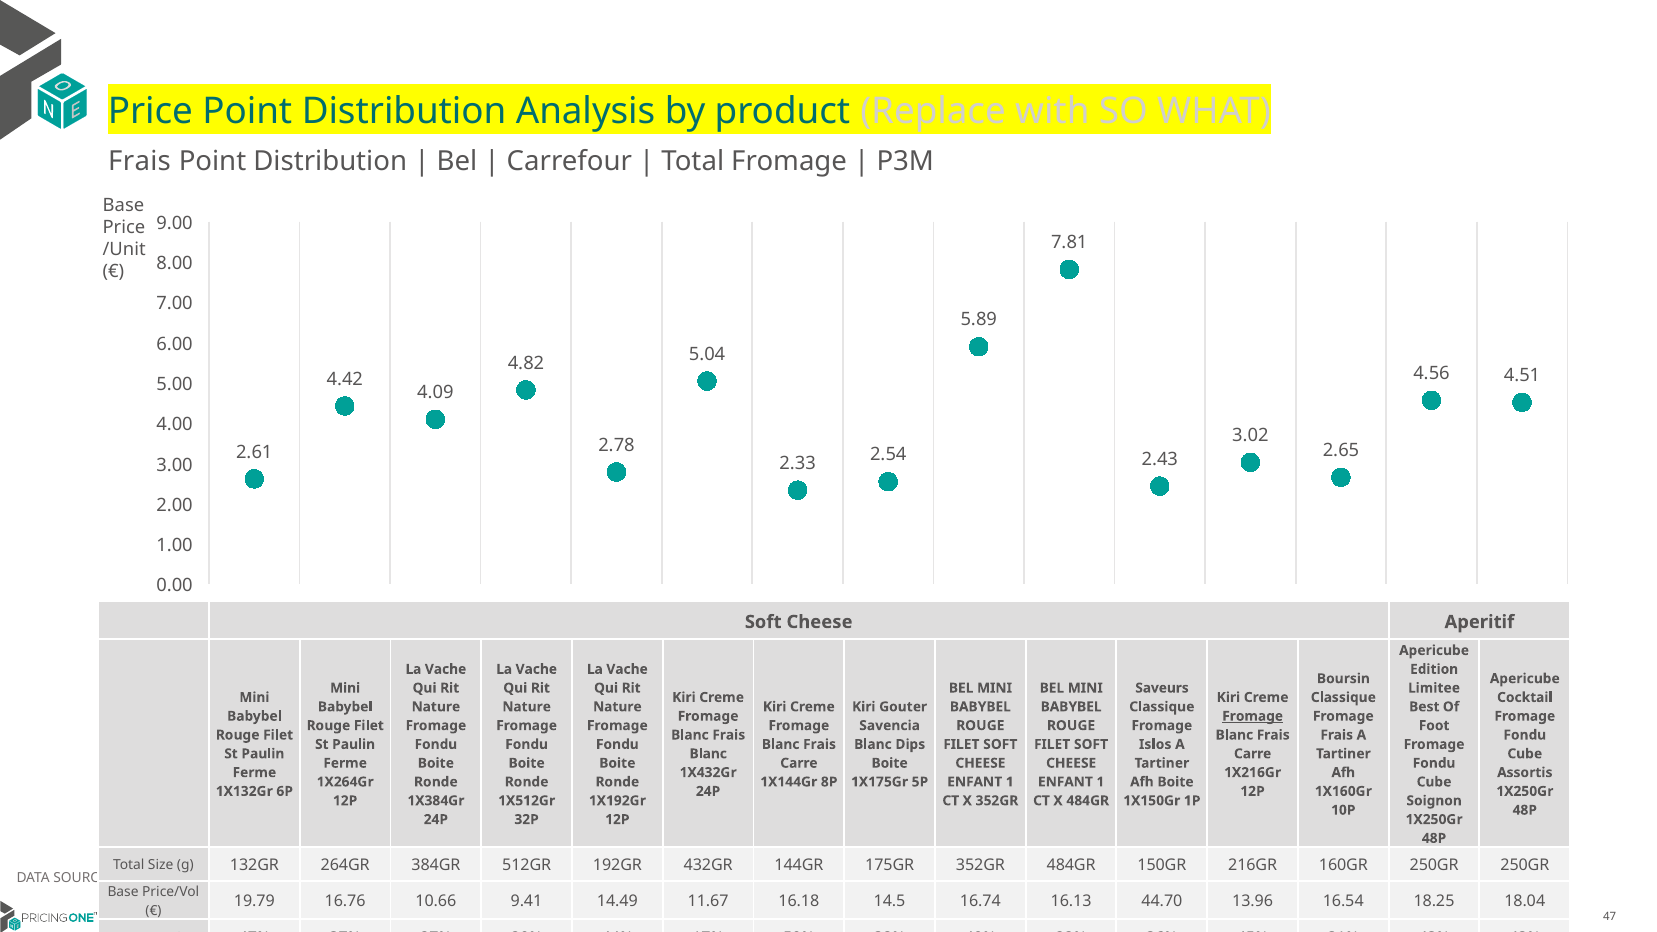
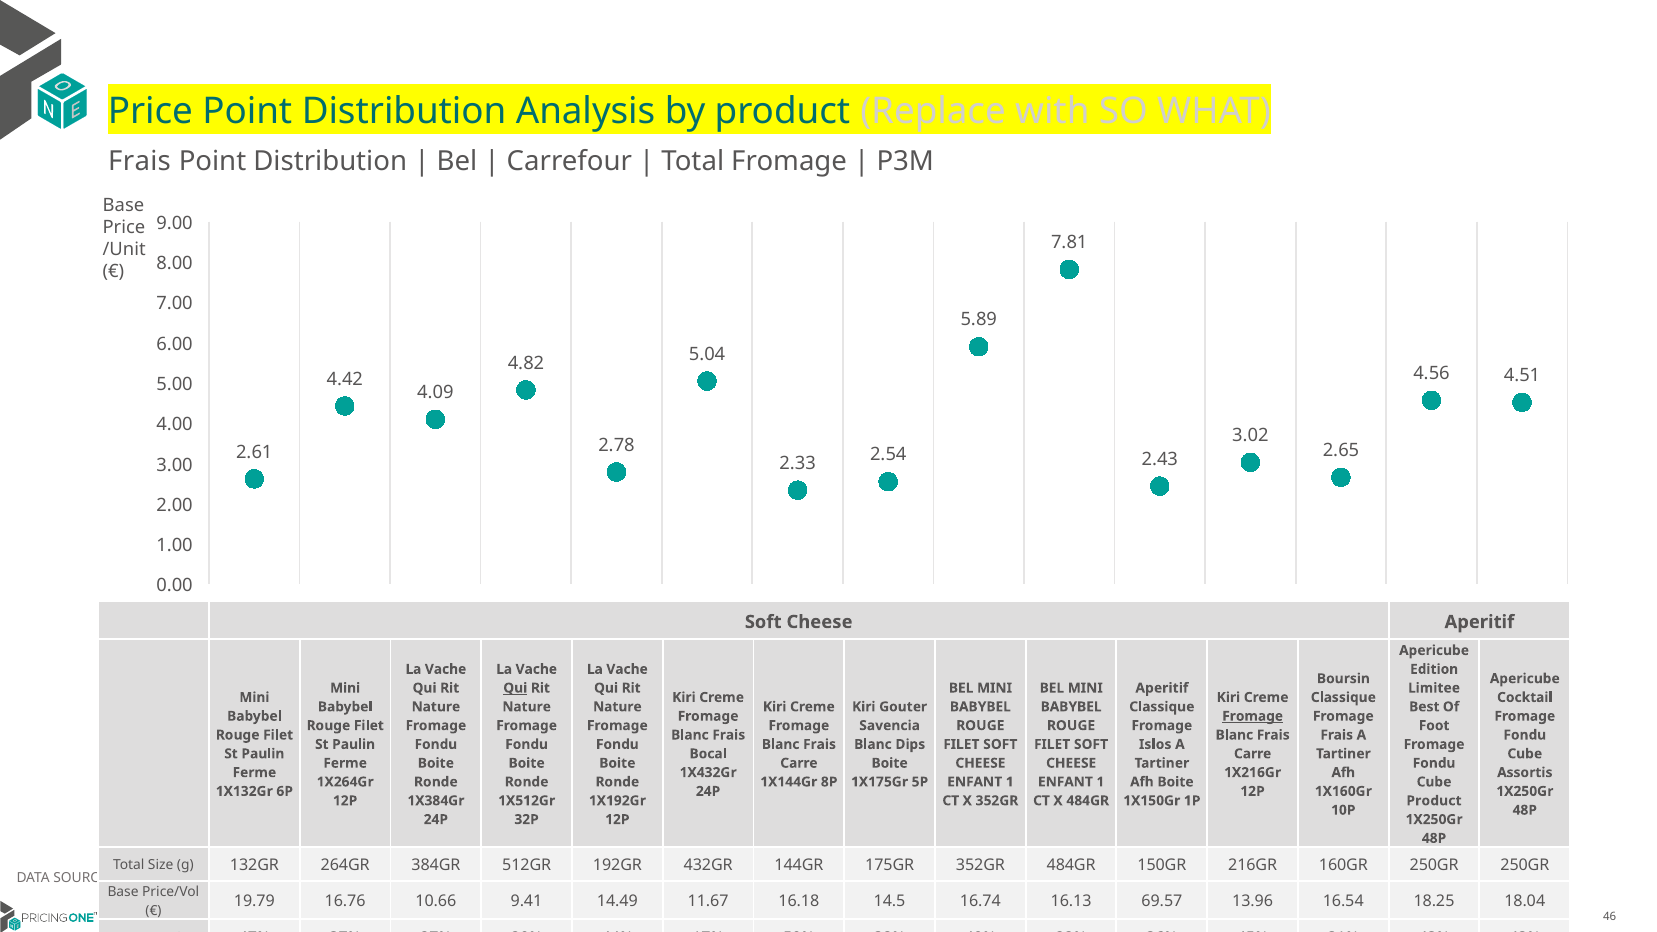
Qui underline: none -> present (515, 688)
Saveurs: Saveurs -> Aperitif (1162, 688)
Blanc: Blanc -> Bocal (708, 754)
Soignon: Soignon -> Product (1434, 801)
44.70: 44.70 -> 69.57 (1162, 902)
47: 47 -> 46 (1610, 916)
